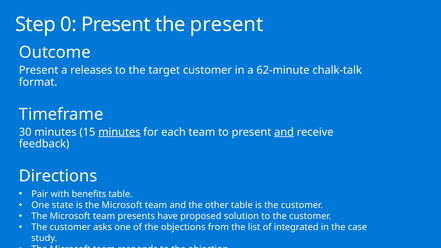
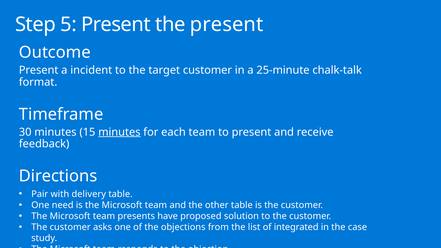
0: 0 -> 5 (69, 25)
releases: releases -> incident (91, 70)
62-minute: 62-minute -> 25-minute (283, 70)
and underline: present -> none (284, 132)
benefits: benefits -> delivery (89, 194)
state: state -> need (63, 205)
